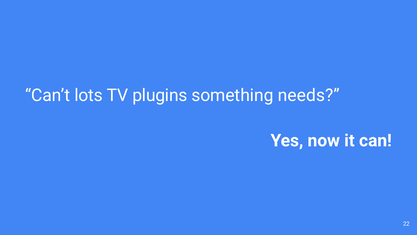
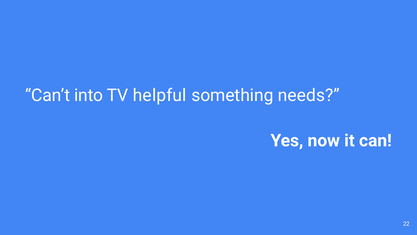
lots: lots -> into (89, 95)
plugins: plugins -> helpful (160, 95)
